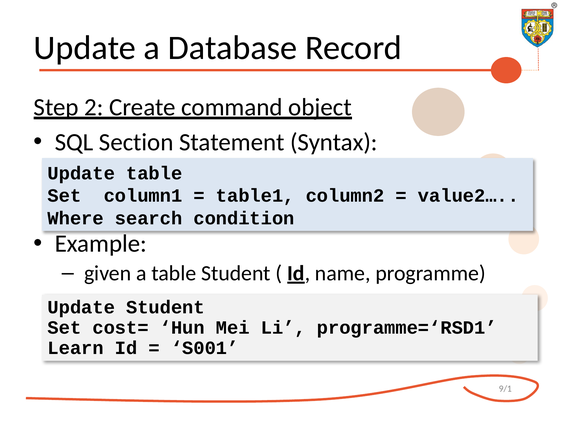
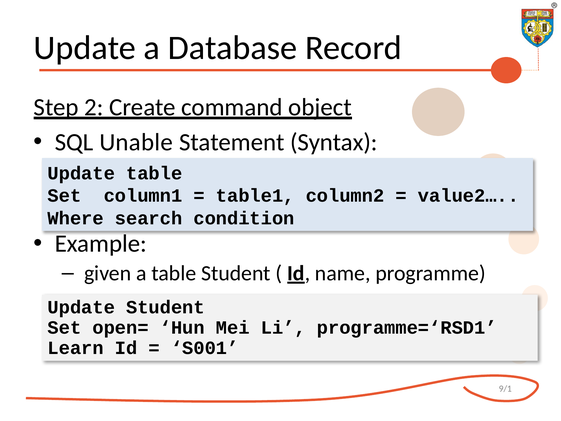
Section: Section -> Unable (136, 142)
cost=: cost= -> open= (121, 327)
